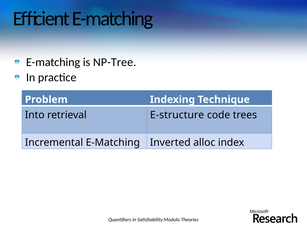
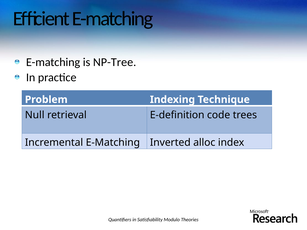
Into: Into -> Null (35, 115)
E-structure: E-structure -> E-definition (177, 115)
